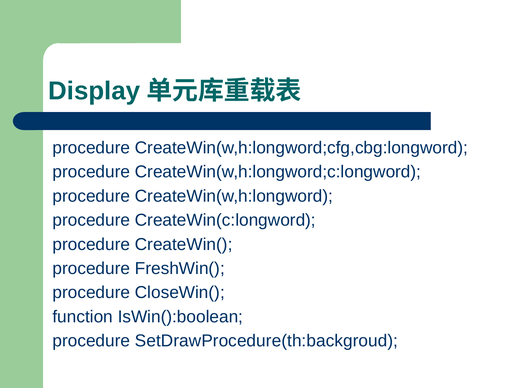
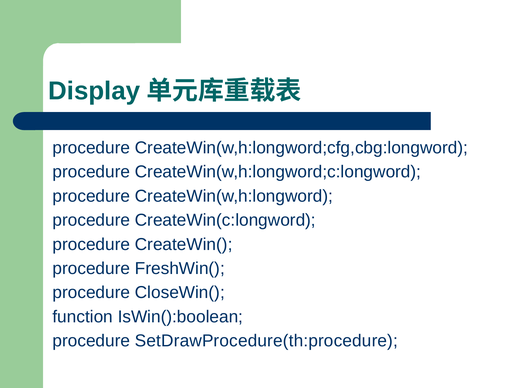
SetDrawProcedure(th:backgroud: SetDrawProcedure(th:backgroud -> SetDrawProcedure(th:procedure (266, 341)
